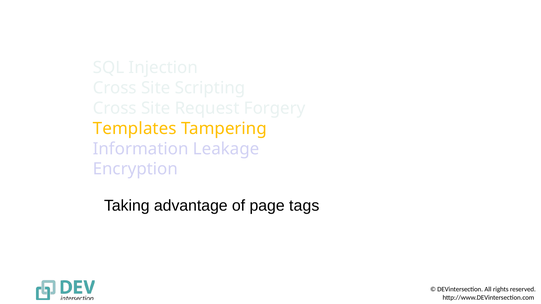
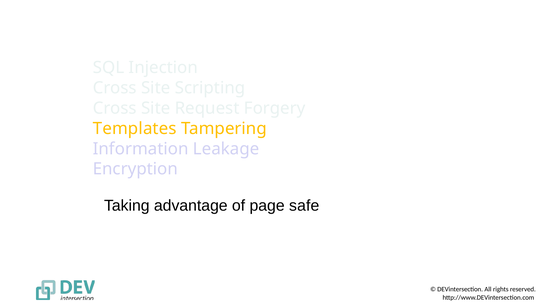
tags: tags -> safe (304, 206)
